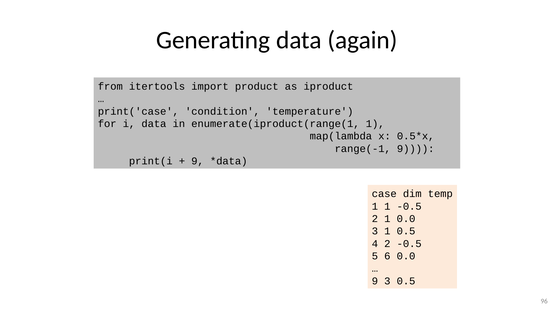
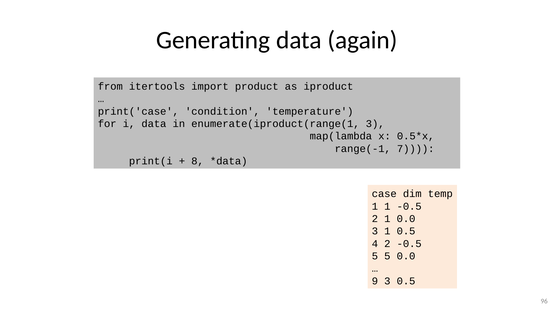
enumerate(iproduct(range(1 1: 1 -> 3 (375, 124)
range(-1 9: 9 -> 7 (416, 149)
9: 9 -> 8 (198, 161)
5 6: 6 -> 5 (387, 257)
